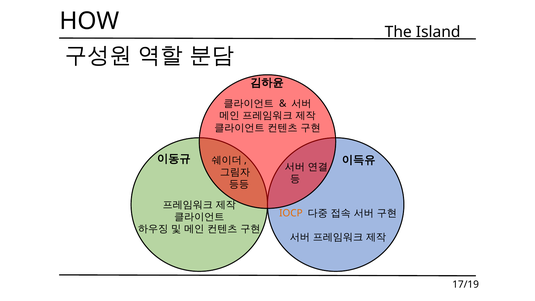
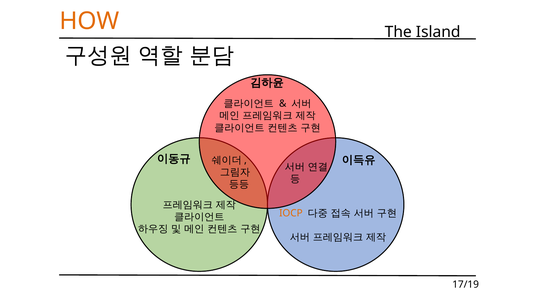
HOW colour: black -> orange (89, 21)
